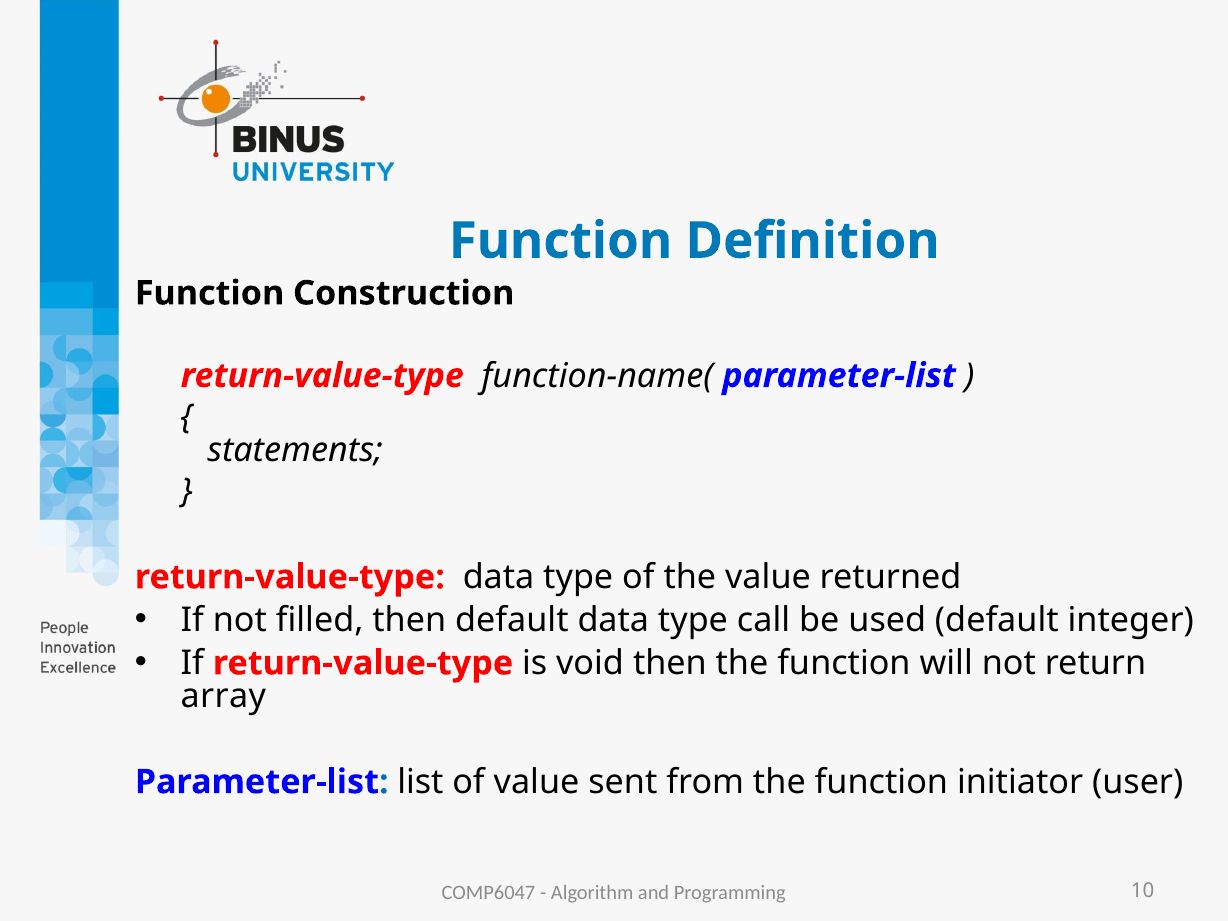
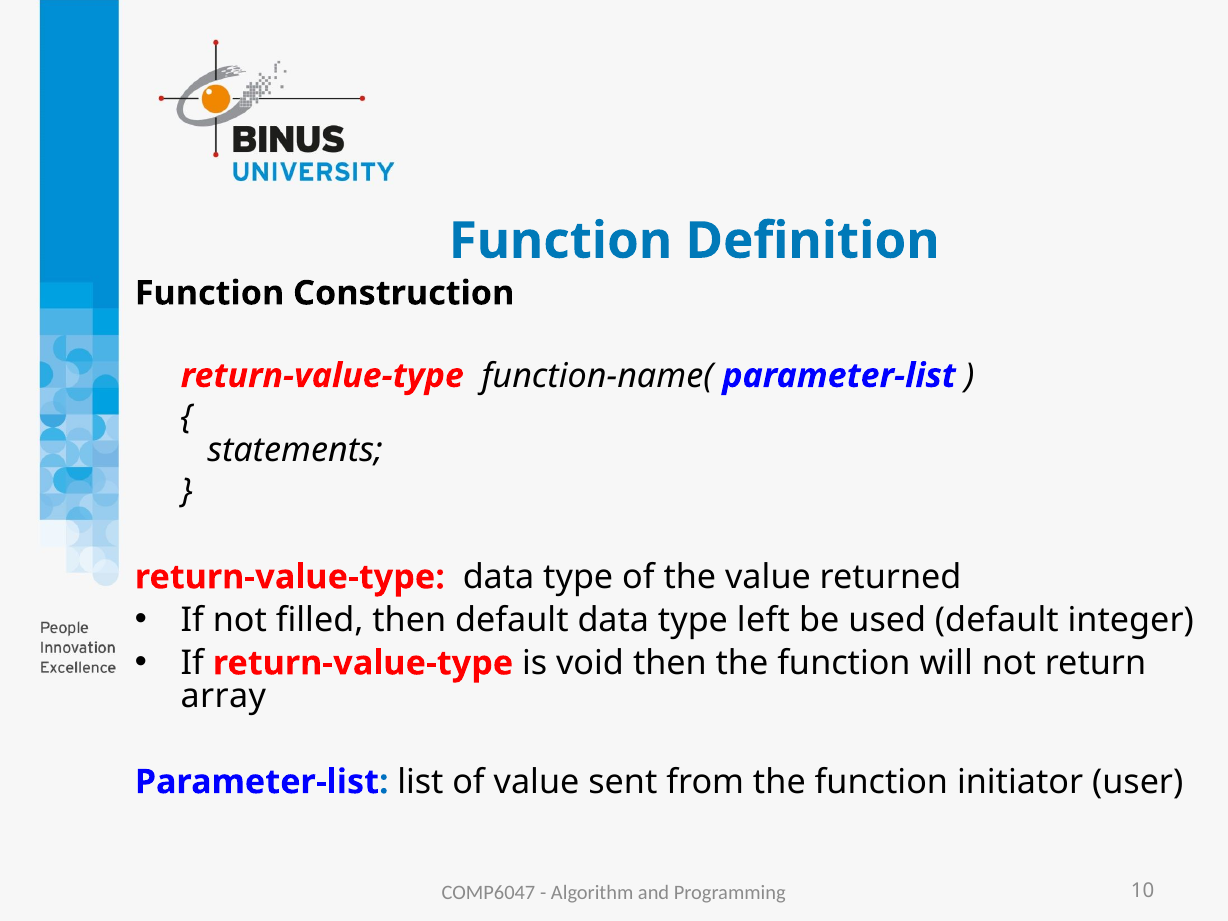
call: call -> left (763, 620)
